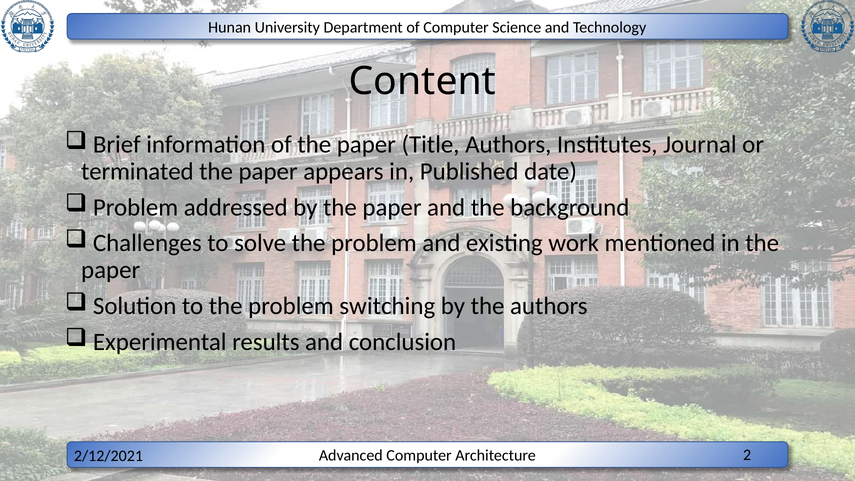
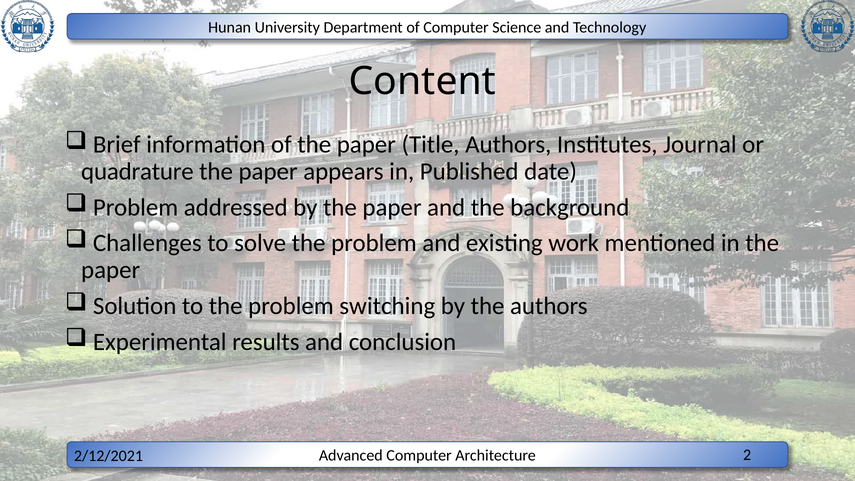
terminated: terminated -> quadrature (137, 171)
